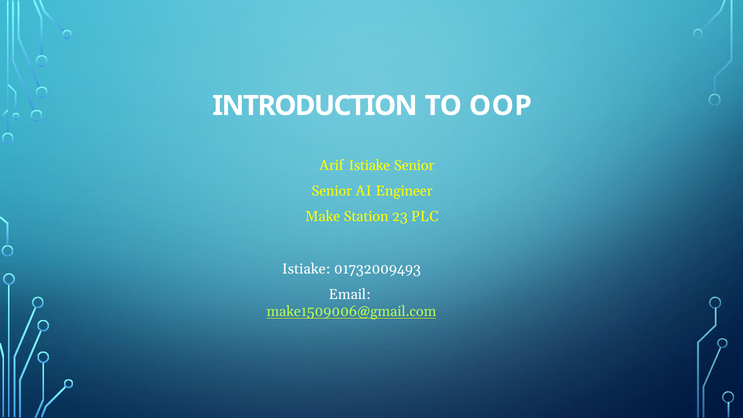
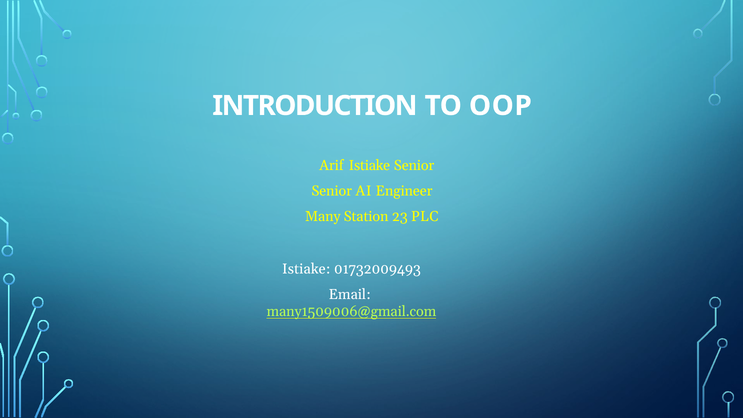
Make: Make -> Many (323, 216)
make1509006@gmail.com: make1509006@gmail.com -> many1509006@gmail.com (351, 312)
